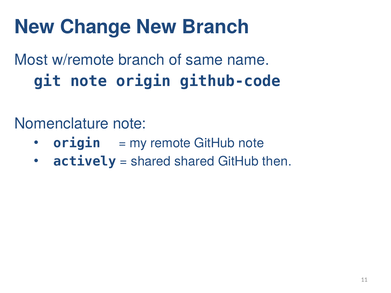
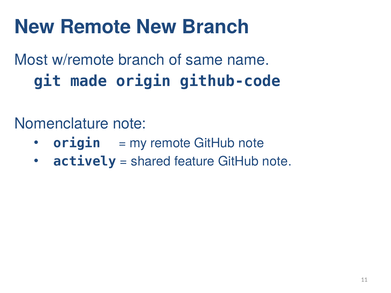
New Change: Change -> Remote (95, 27)
git note: note -> made (89, 81)
shared shared: shared -> feature (194, 161)
then: then -> note (277, 161)
